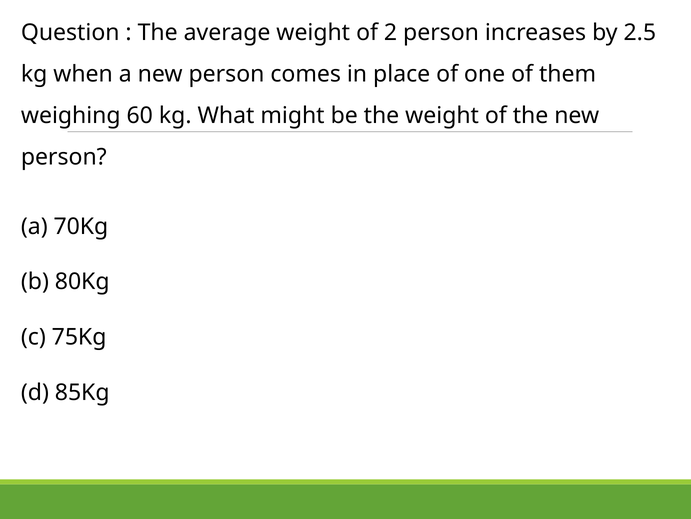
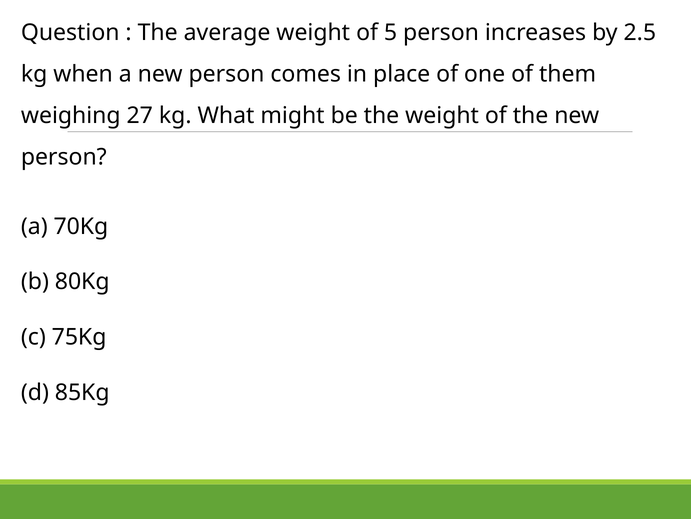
2: 2 -> 5 (391, 33)
60: 60 -> 27 (140, 116)
